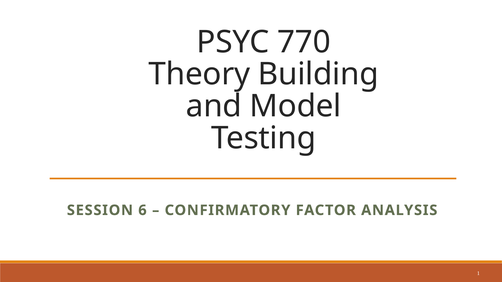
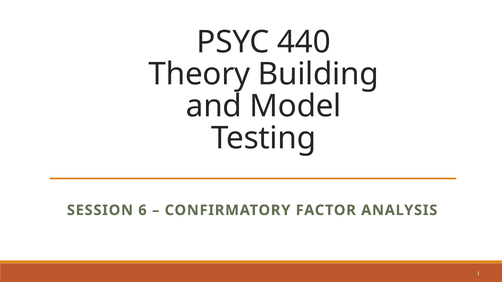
770: 770 -> 440 (304, 42)
